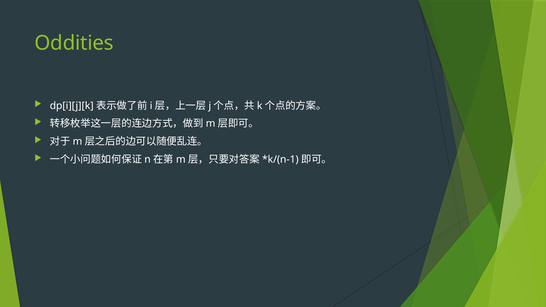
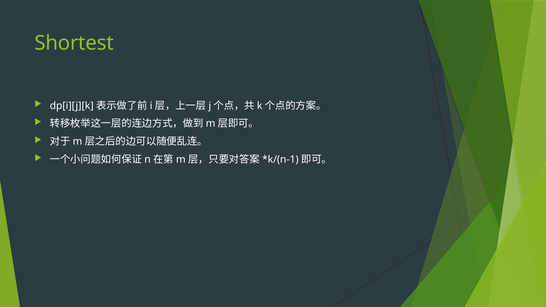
Oddities: Oddities -> Shortest (74, 43)
